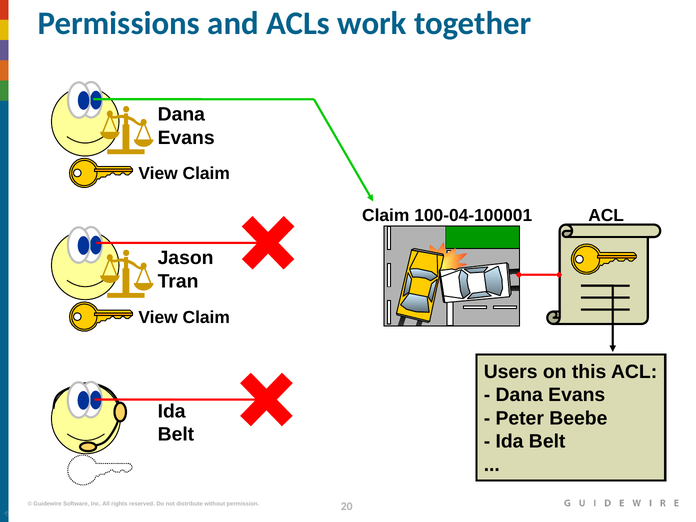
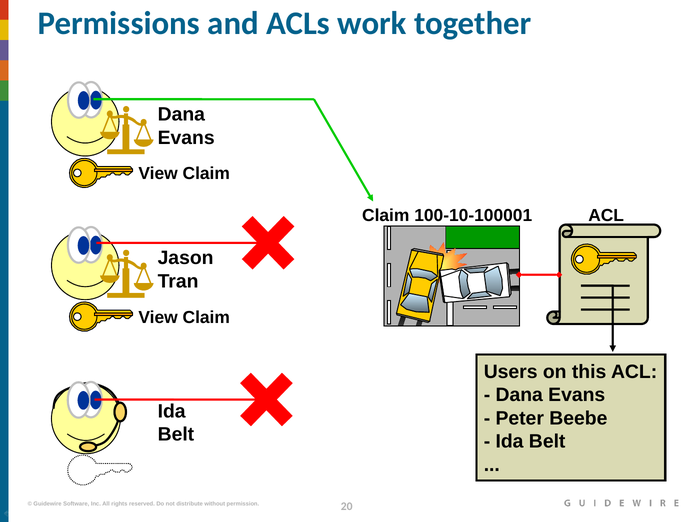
100-04-100001: 100-04-100001 -> 100-10-100001 (473, 215)
